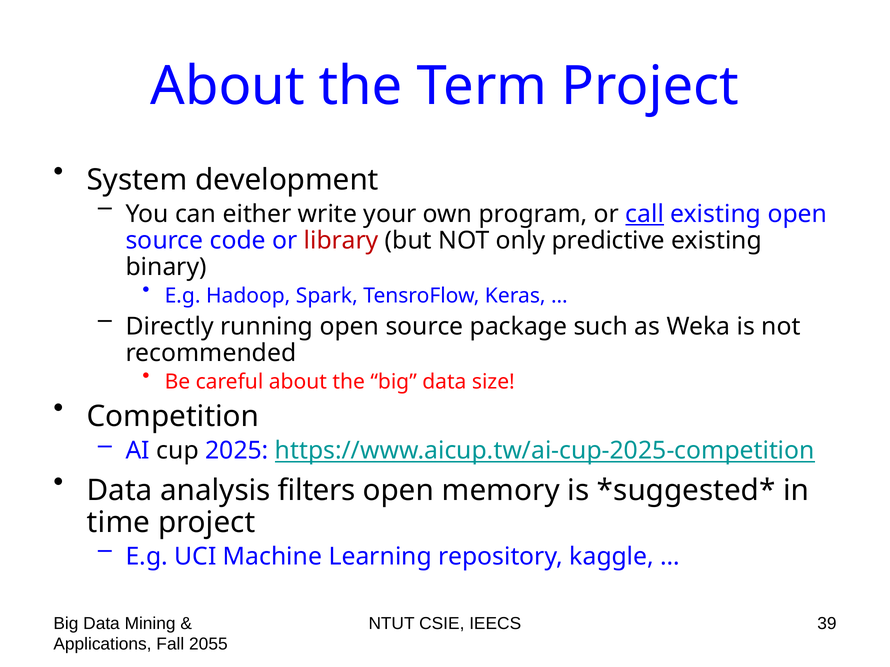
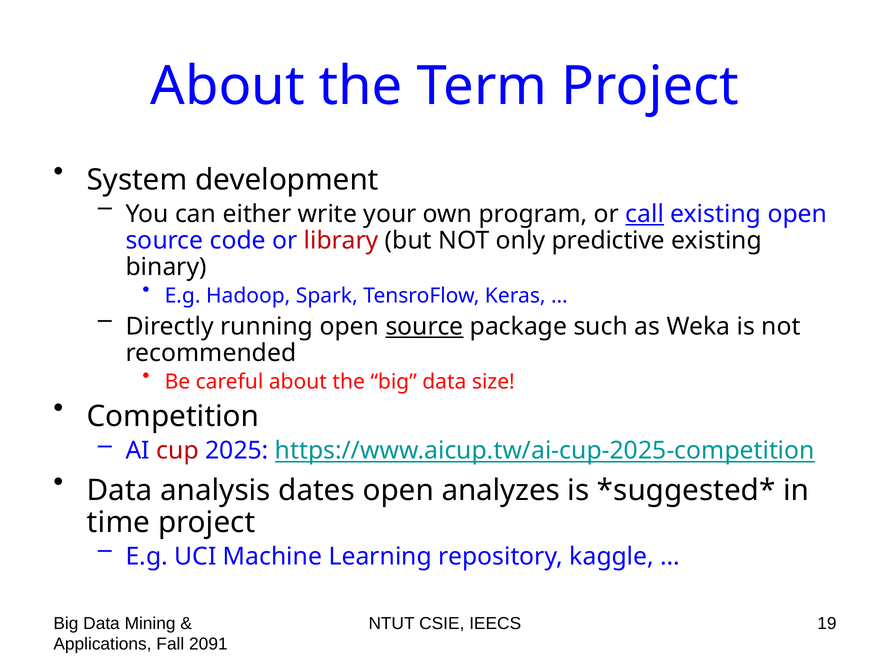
source underline: none -> present (425, 327)
cup colour: black -> red (178, 451)
filters: filters -> dates (317, 491)
memory: memory -> analyzes (501, 491)
39: 39 -> 19 (827, 624)
2055: 2055 -> 2091 (208, 645)
